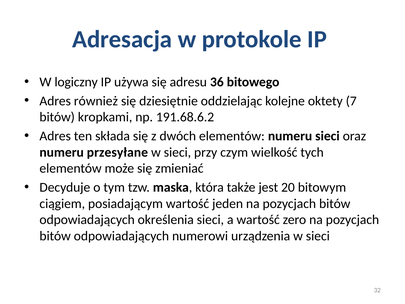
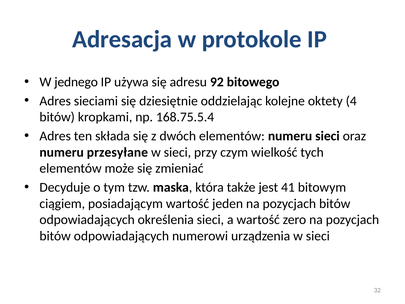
logiczny: logiczny -> jednego (76, 82)
36: 36 -> 92 (217, 82)
również: również -> sieciami (96, 101)
7: 7 -> 4 (351, 101)
191.68.6.2: 191.68.6.2 -> 168.75.5.4 (185, 117)
20: 20 -> 41 (288, 187)
